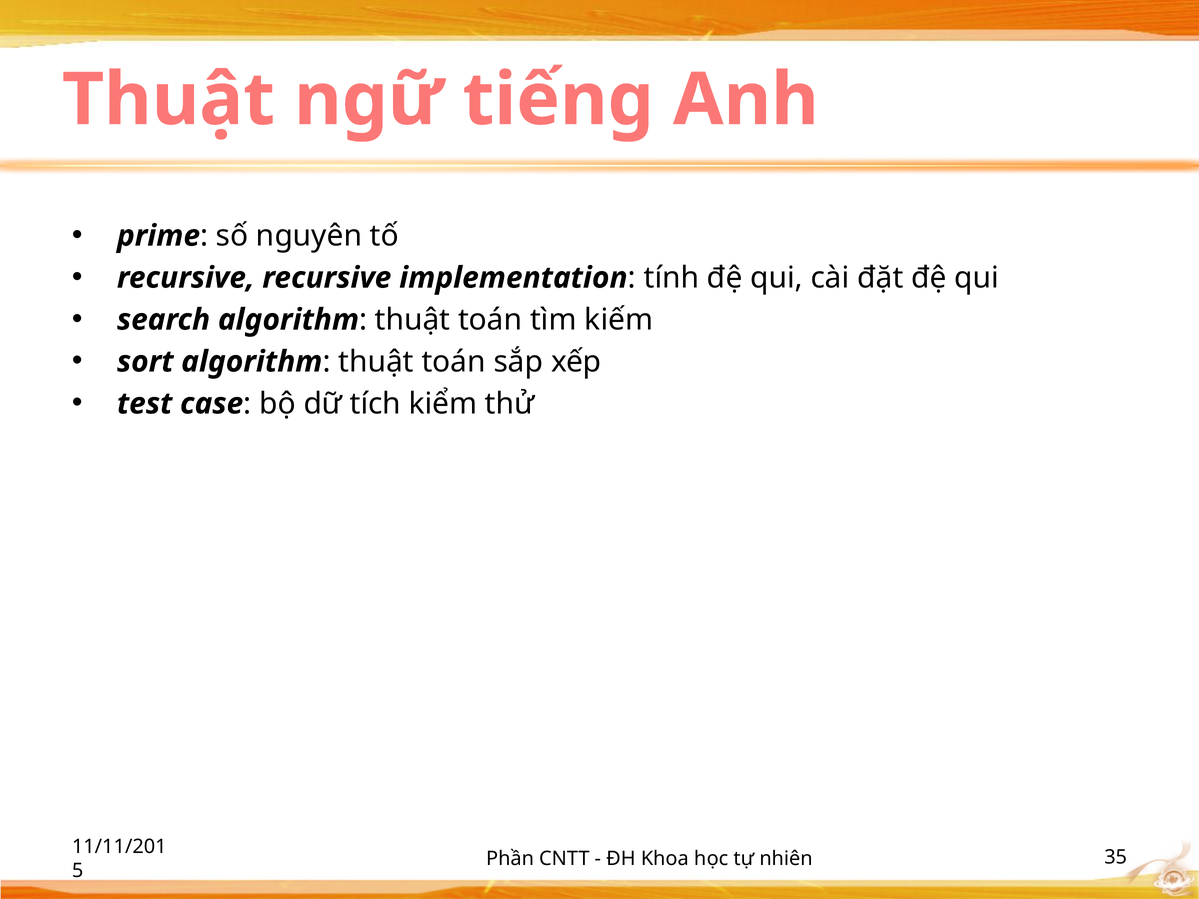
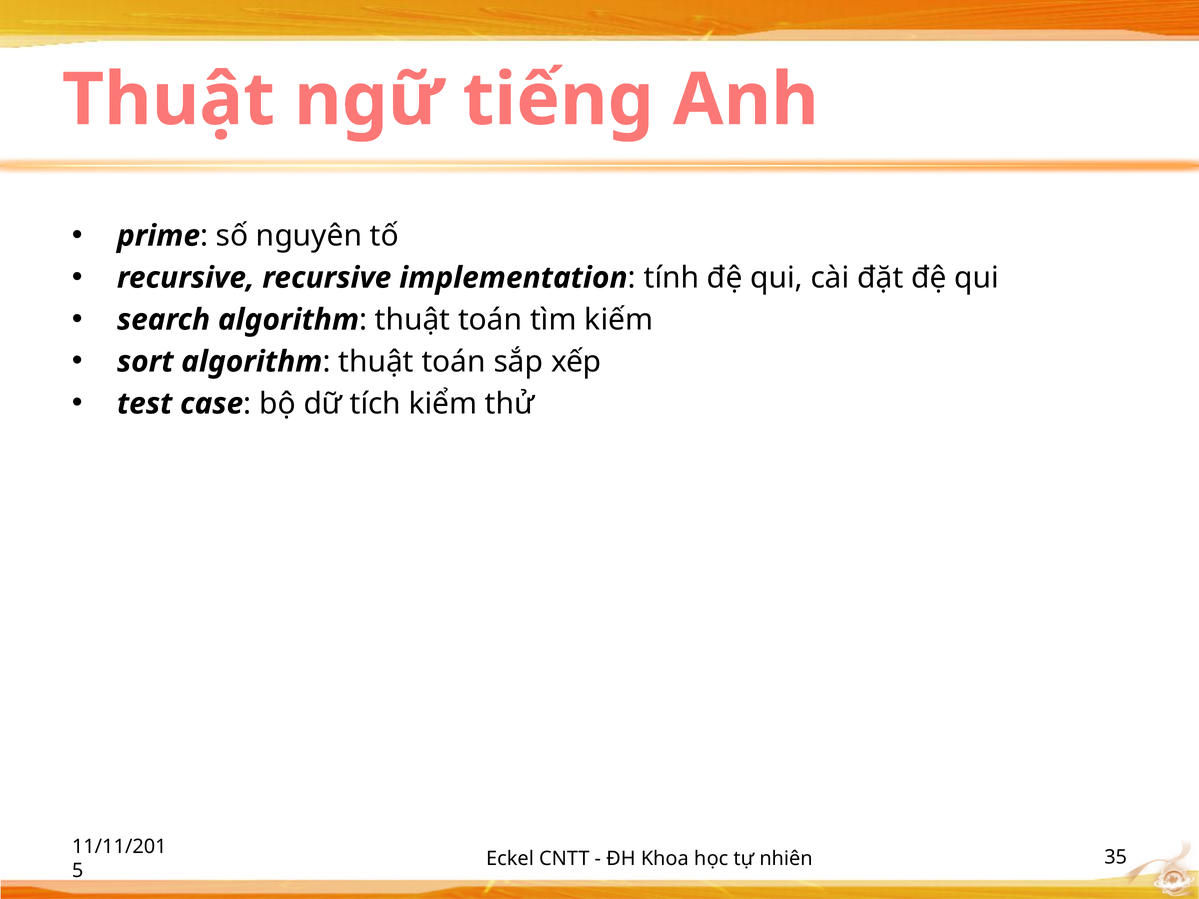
Phần: Phần -> Eckel (510, 859)
